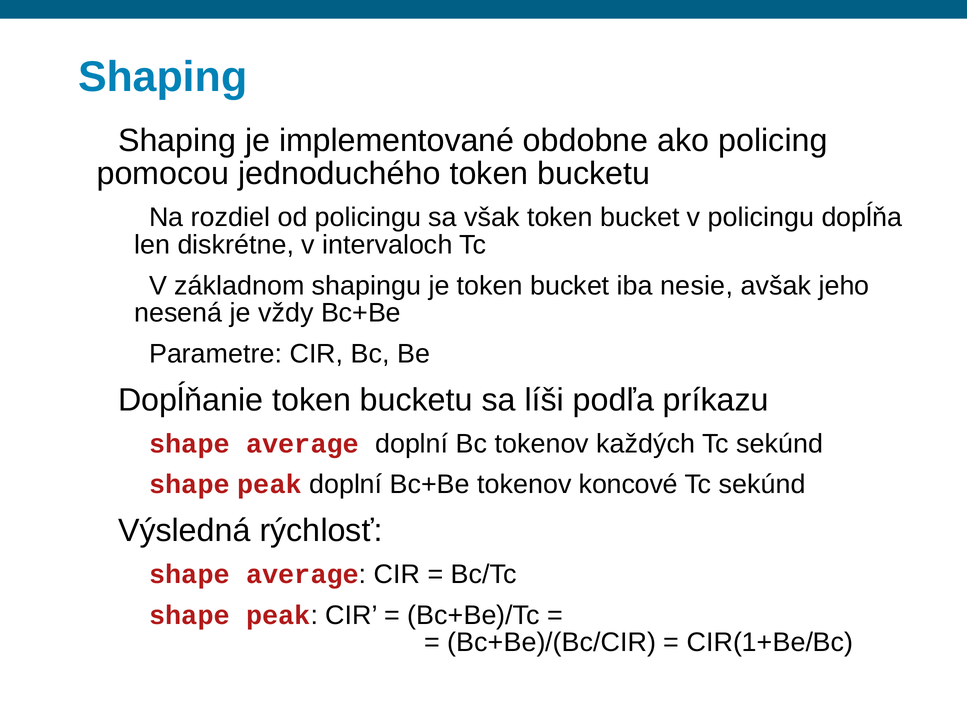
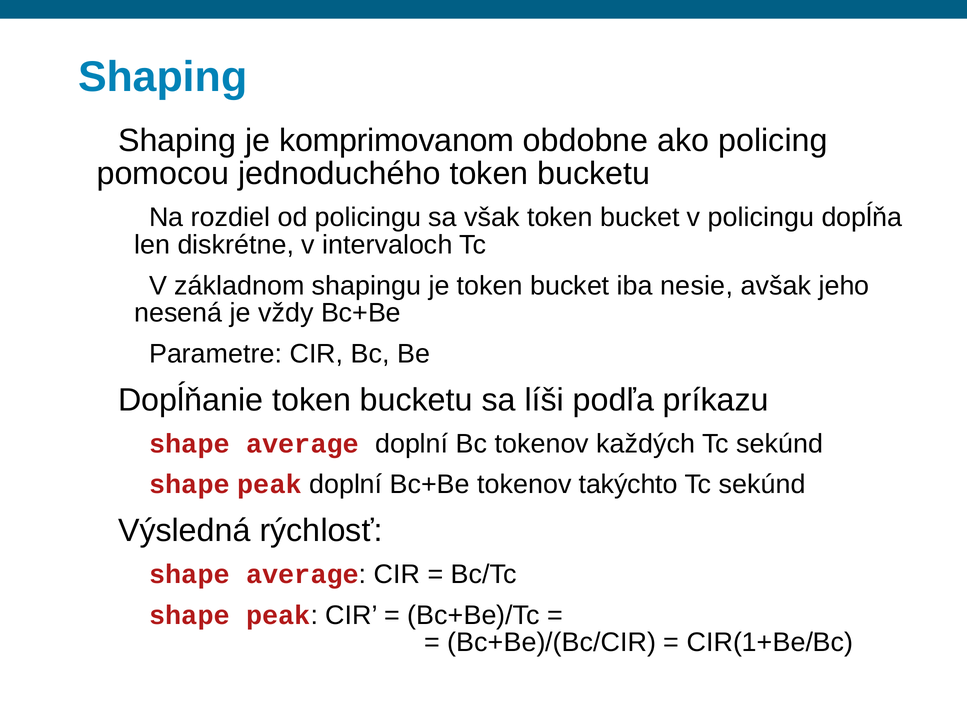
implementované: implementované -> komprimovanom (397, 141)
koncové: koncové -> takýchto (628, 485)
